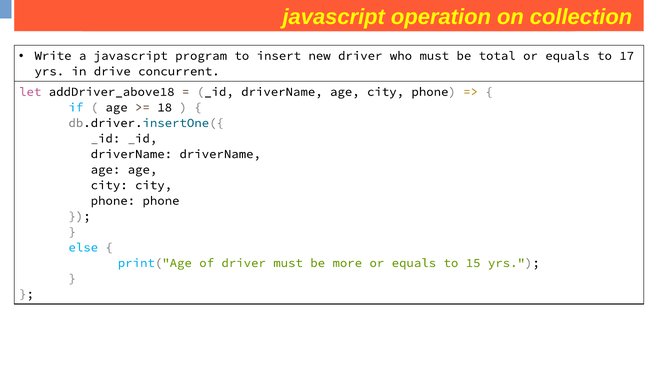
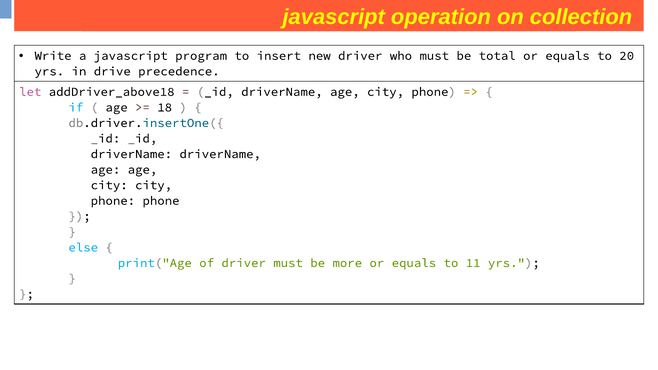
17: 17 -> 20 (627, 56)
concurrent: concurrent -> precedence (179, 71)
15: 15 -> 11 (473, 263)
